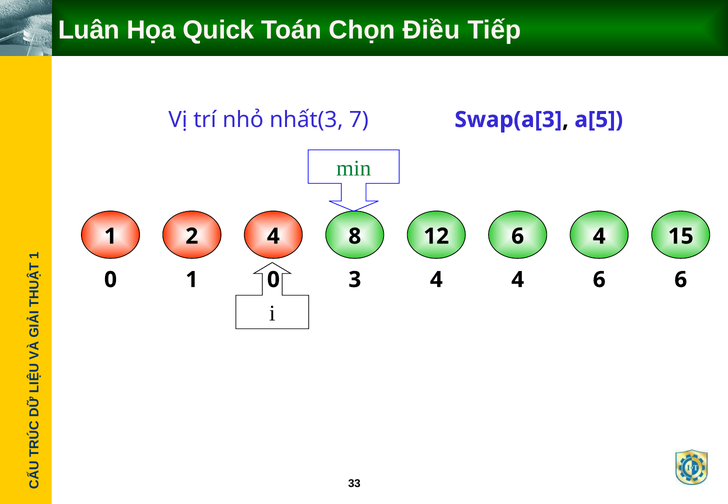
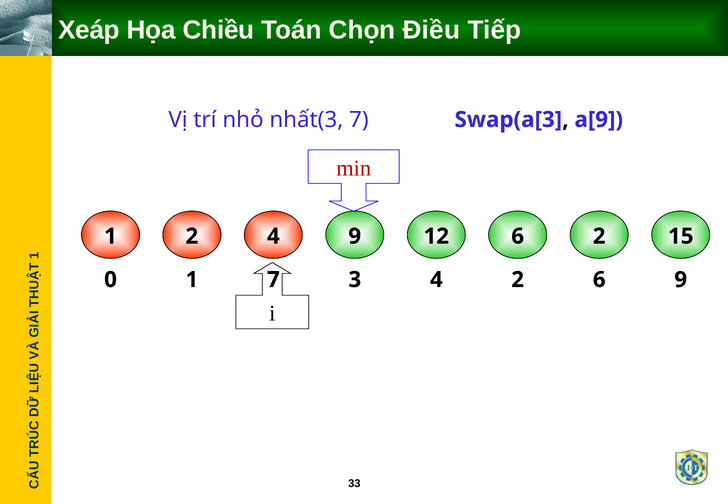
Luân: Luân -> Xeáp (89, 30)
Quick: Quick -> Chiều (219, 30)
a[5: a[5 -> a[9 (599, 120)
min colour: green -> red (354, 168)
4 8: 8 -> 9 (355, 236)
6 4: 4 -> 2 (599, 236)
1 0: 0 -> 7 (273, 280)
4 4: 4 -> 2 (518, 280)
6 6: 6 -> 9 (681, 280)
